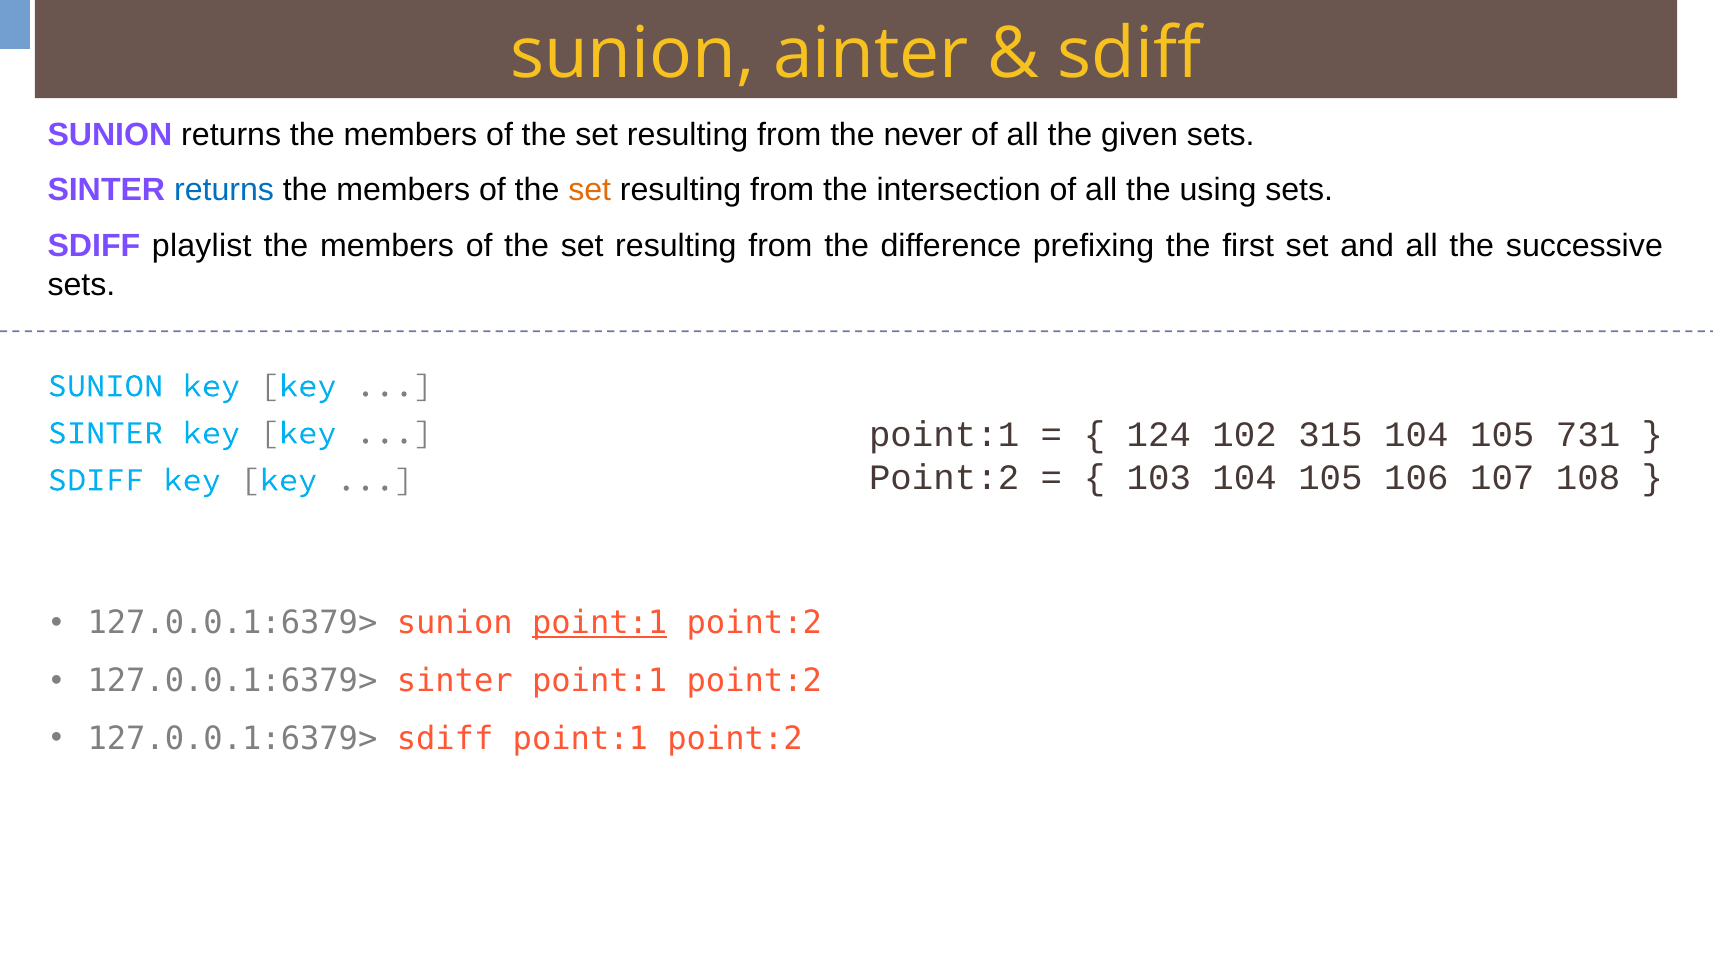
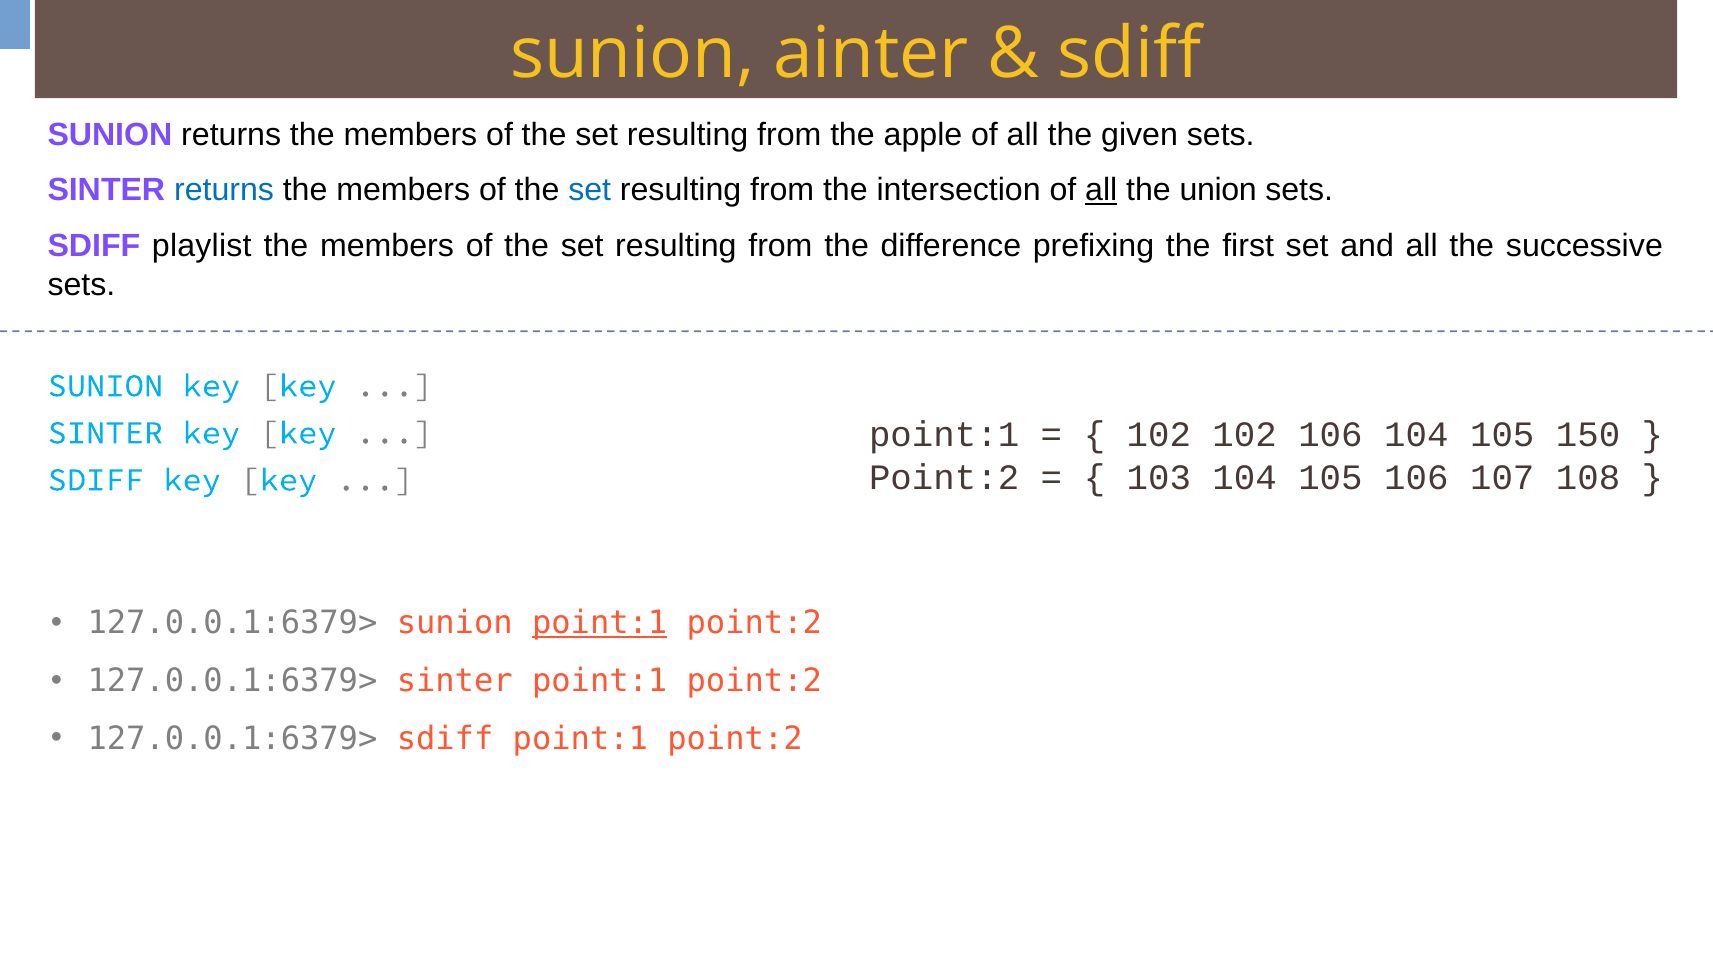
never: never -> apple (923, 135)
set colour: orange -> blue (590, 191)
all underline: none -> present (1101, 191)
using: using -> union (1218, 191)
124: 124 -> 102 (1159, 435)
102 315: 315 -> 106 (1330, 435)
731: 731 -> 150 (1588, 435)
